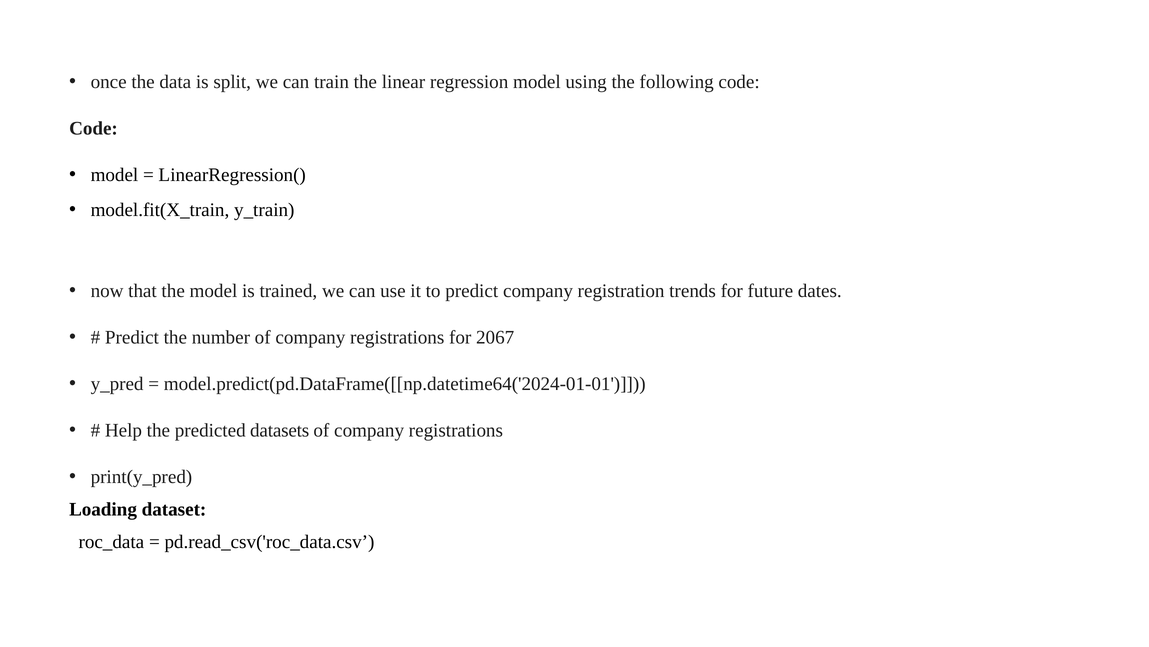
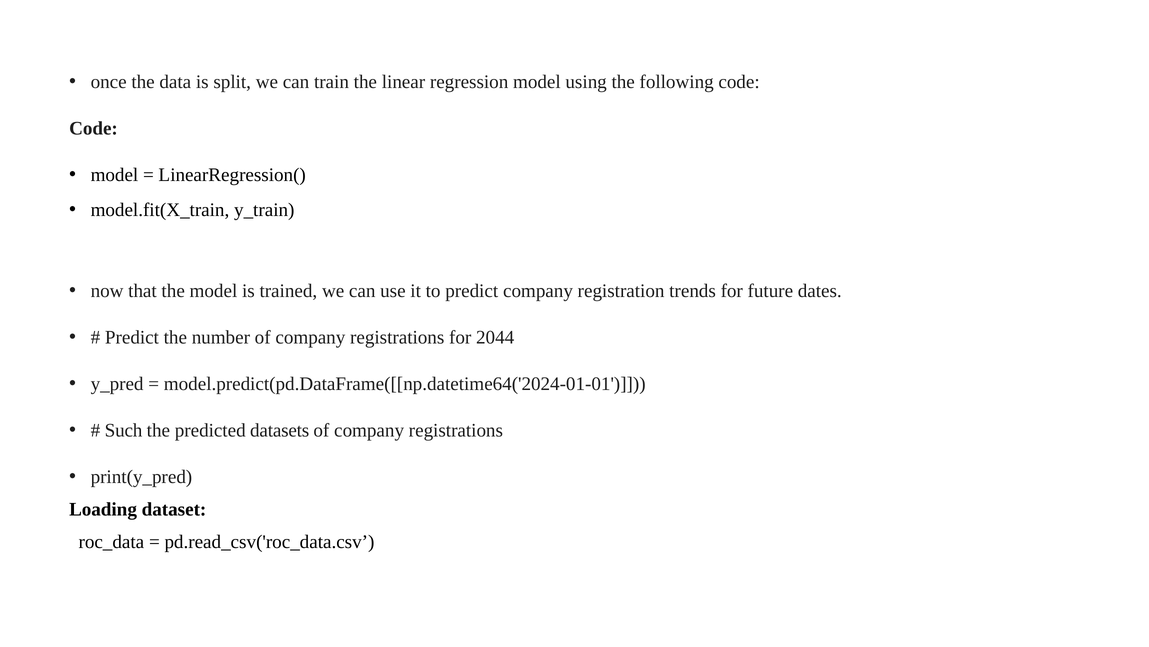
2067: 2067 -> 2044 (495, 337)
Help: Help -> Such (124, 430)
